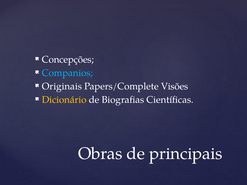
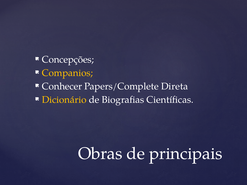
Companios colour: light blue -> yellow (67, 73)
Originais: Originais -> Conhecer (62, 86)
Visões: Visões -> Direta (175, 86)
